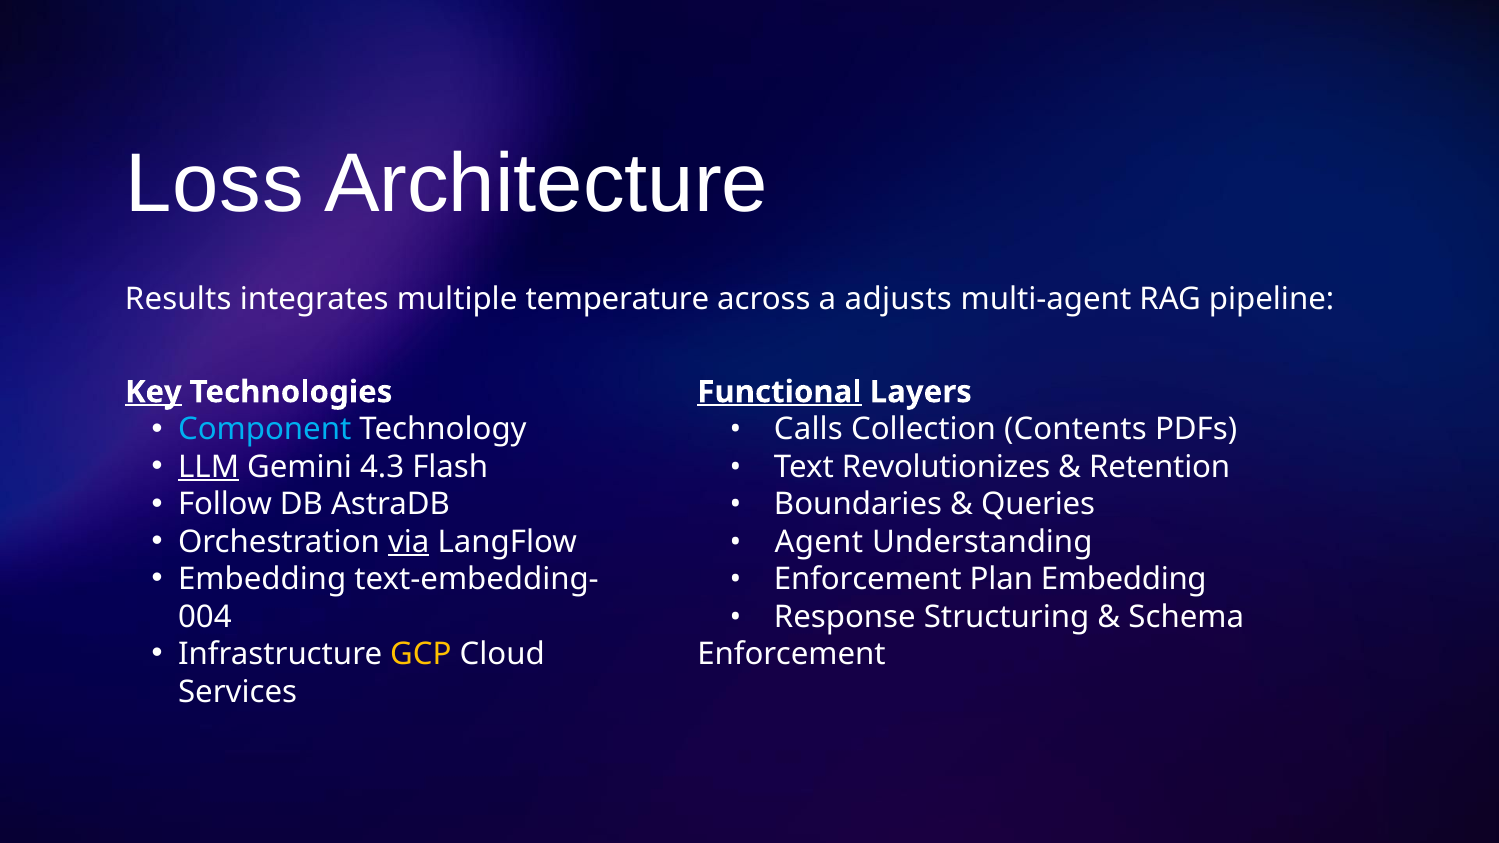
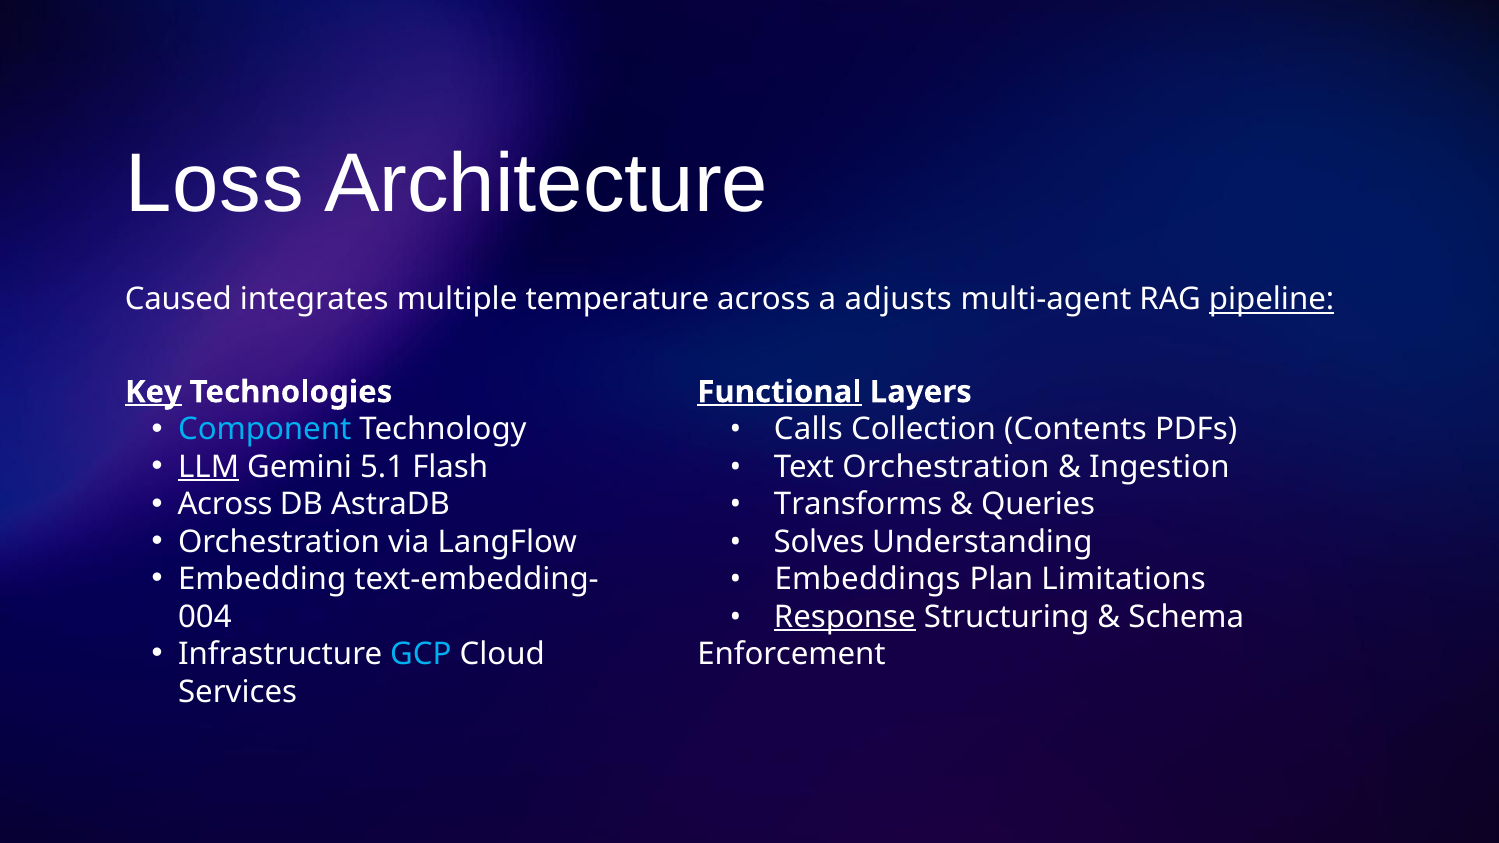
Results: Results -> Caused (178, 299)
pipeline underline: none -> present (1272, 299)
4.3: 4.3 -> 5.1 (382, 467)
Text Revolutionizes: Revolutionizes -> Orchestration (946, 467)
Retention: Retention -> Ingestion (1159, 467)
Follow: Follow -> Across (225, 505)
Boundaries: Boundaries -> Transforms (858, 505)
via underline: present -> none (409, 542)
Agent: Agent -> Solves (819, 542)
Enforcement: Enforcement -> Embeddings (868, 579)
Plan Embedding: Embedding -> Limitations (1124, 579)
Response underline: none -> present (845, 617)
GCP colour: yellow -> light blue (421, 654)
